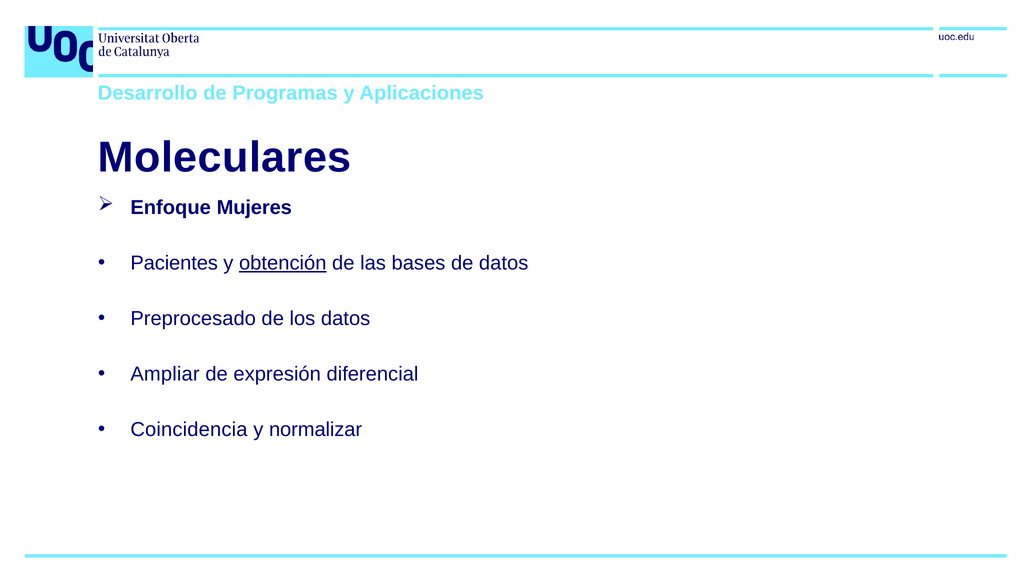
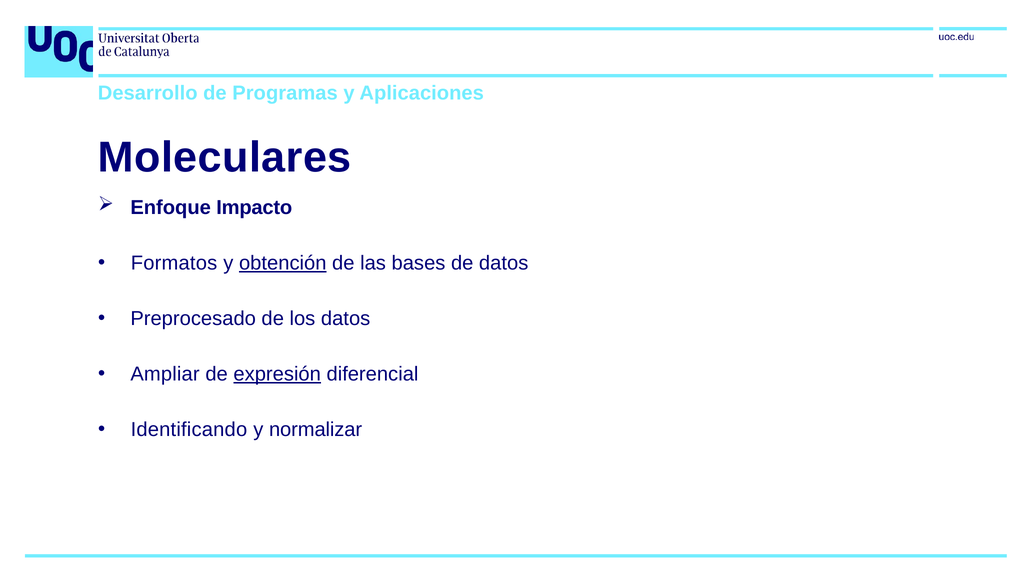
Mujeres: Mujeres -> Impacto (254, 207)
Pacientes: Pacientes -> Formatos (174, 263)
expresión underline: none -> present (277, 374)
Coincidencia: Coincidencia -> Identificando (189, 430)
